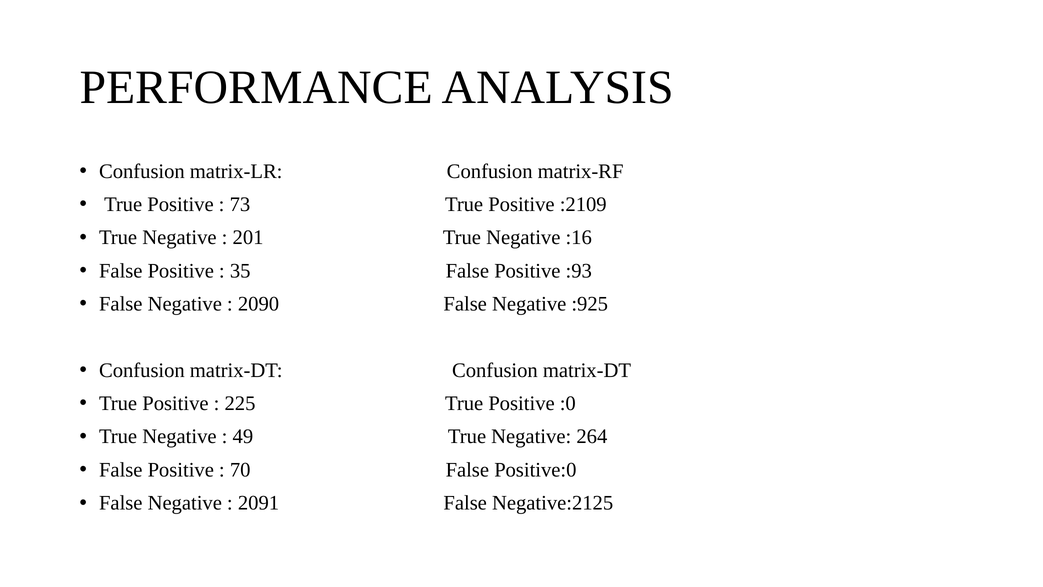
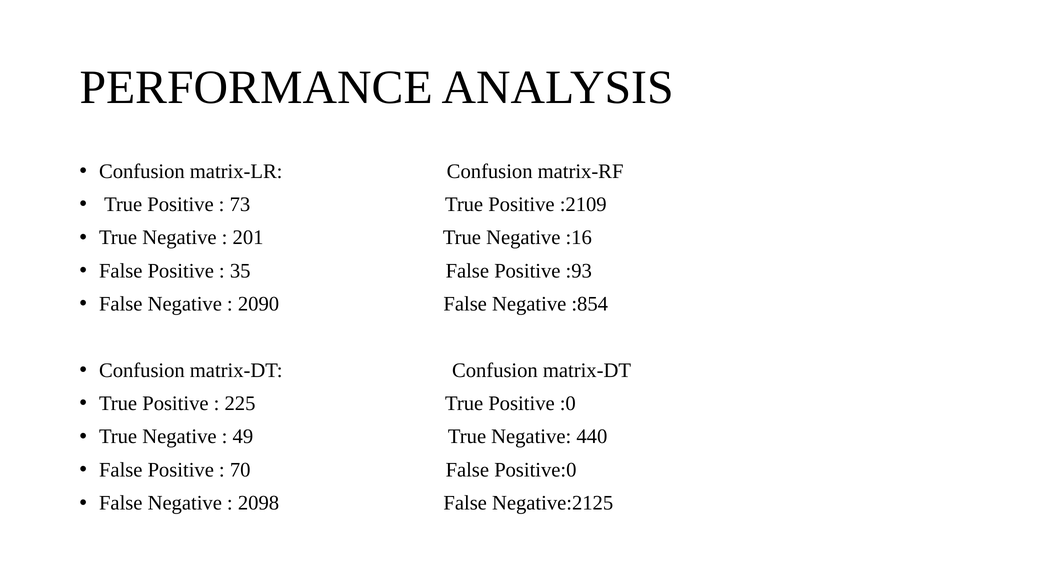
:925: :925 -> :854 (590, 304)
264: 264 -> 440 (592, 436)
2091: 2091 -> 2098 (259, 503)
